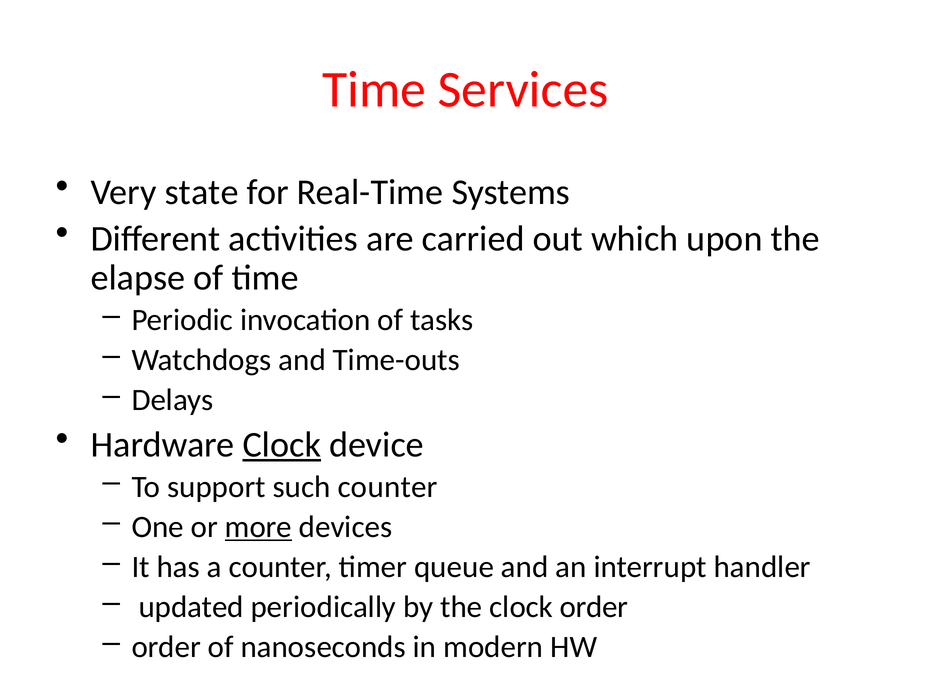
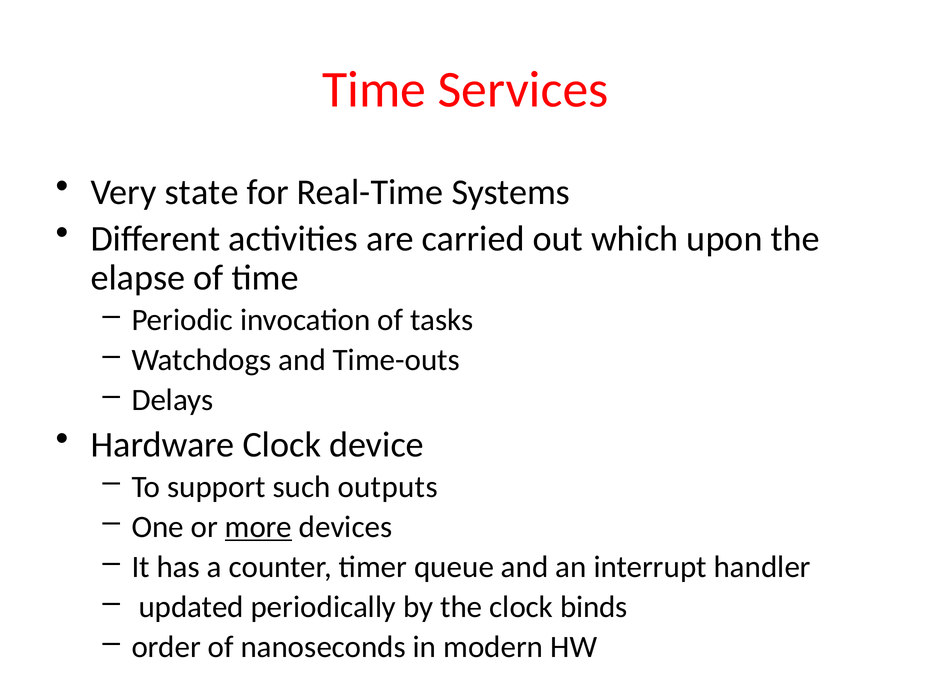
Clock underline: present -> none (282, 444)
such counter: counter -> outputs (388, 486)
clock order: order -> binds (594, 606)
